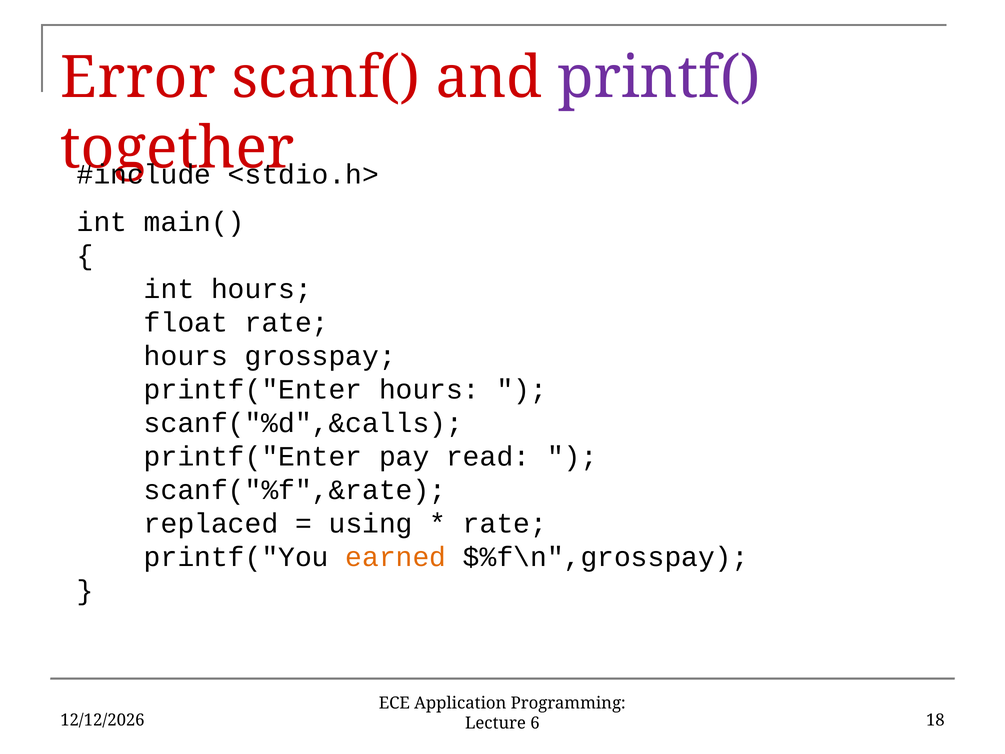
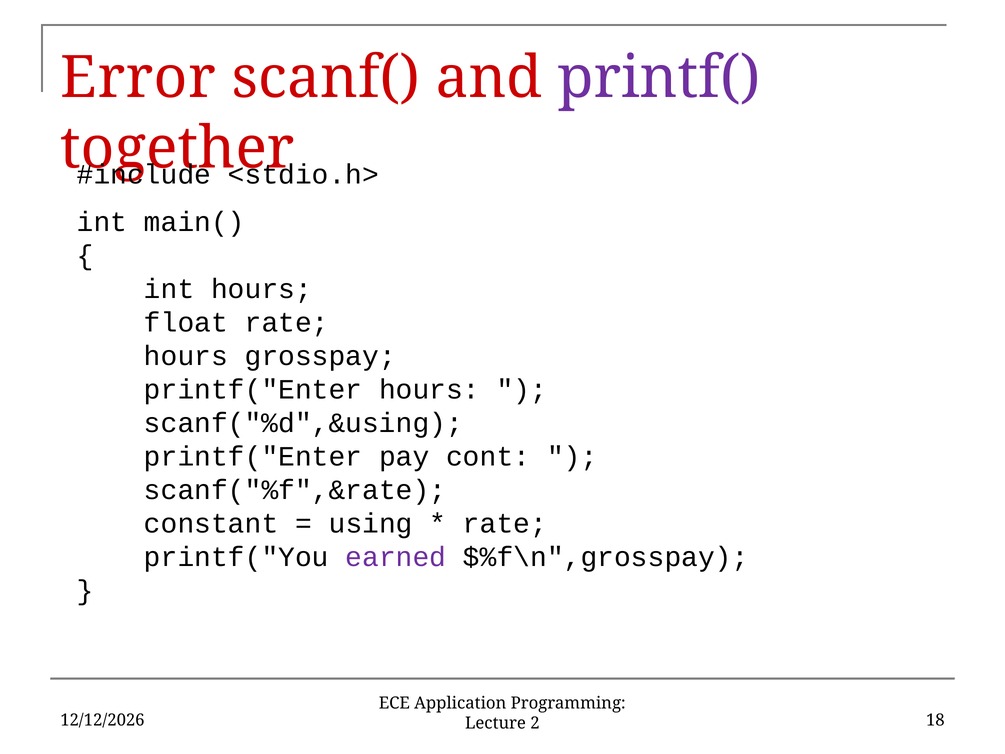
scanf("%d",&calls: scanf("%d",&calls -> scanf("%d",&using (303, 423)
read: read -> cont (488, 456)
replaced: replaced -> constant (211, 523)
earned colour: orange -> purple (396, 557)
6: 6 -> 2 (535, 723)
